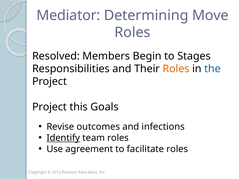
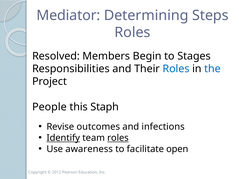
Move: Move -> Steps (210, 15)
Roles colour: orange -> blue (176, 69)
Project: Project -> People (49, 107)
Goals: Goals -> Staph (105, 107)
roles underline: none -> present (118, 138)
agreement: agreement -> awareness (89, 149)
facilitate roles: roles -> open (177, 149)
